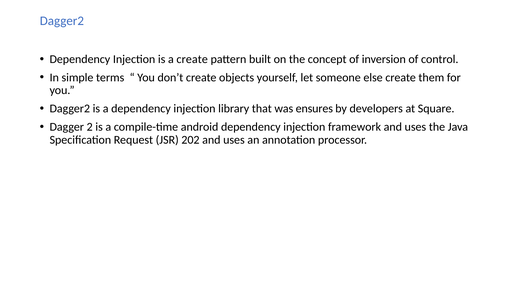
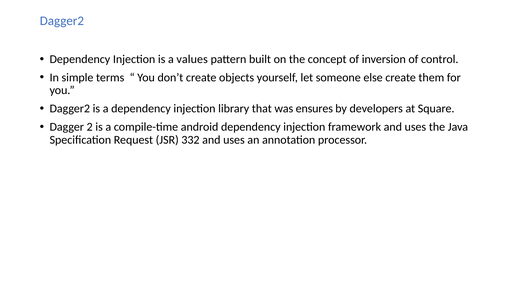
a create: create -> values (192, 59)
202: 202 -> 332 (190, 140)
